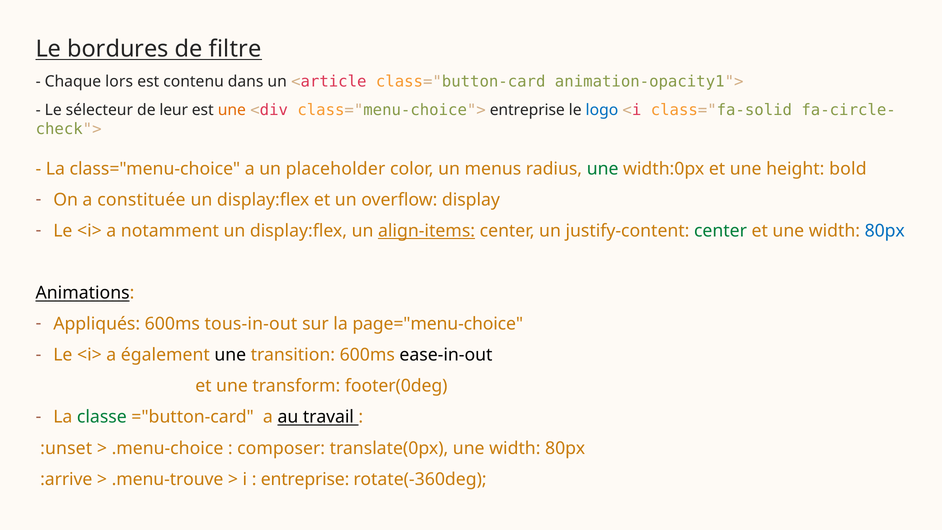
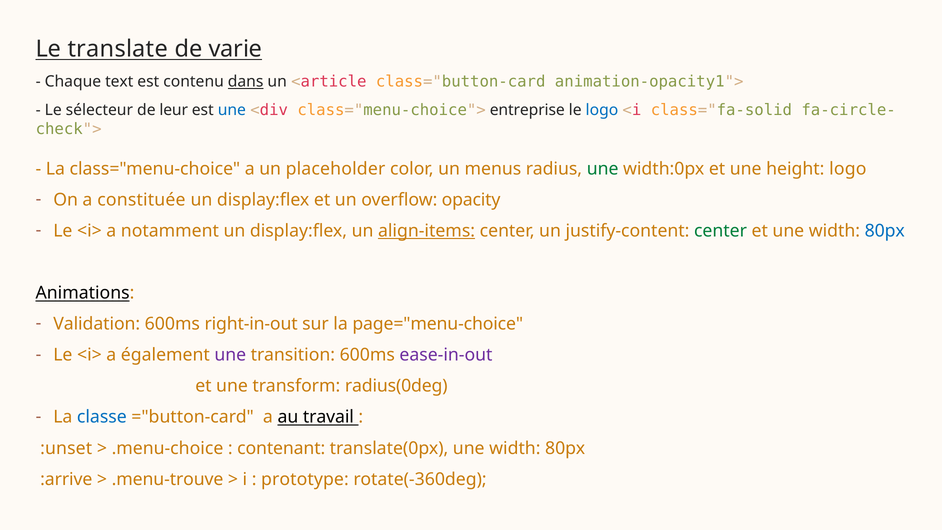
bordures: bordures -> translate (118, 49)
filtre: filtre -> varie (235, 49)
lors: lors -> text (119, 82)
dans underline: none -> present (246, 82)
une colour: orange -> blue (232, 110)
height bold: bold -> logo (848, 169)
display: display -> opacity (471, 200)
Appliqués: Appliqués -> Validation (97, 324)
tous-in-out: tous-in-out -> right-in-out (251, 324)
une colour: black -> purple (230, 355)
ease-in-out colour: black -> purple (446, 355)
footer(0deg: footer(0deg -> radius(0deg (396, 386)
classe colour: green -> blue (102, 417)
composer: composer -> contenant (281, 448)
entreprise: entreprise -> prototype (305, 479)
